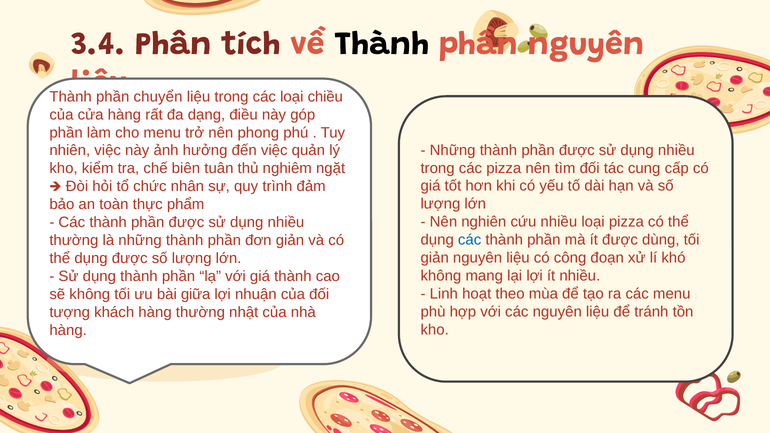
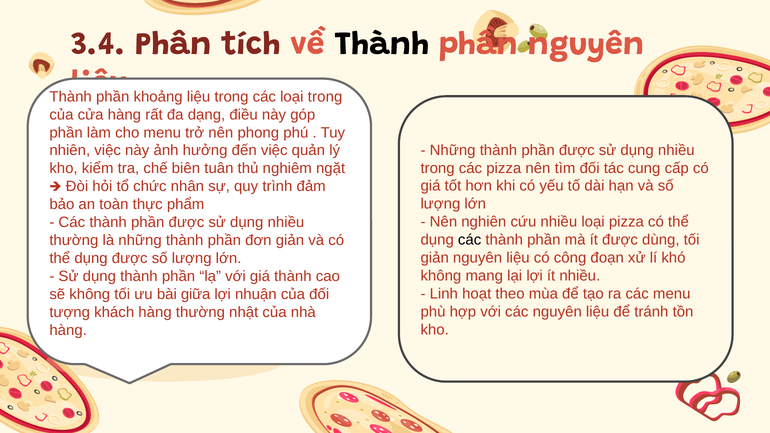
chuyển: chuyển -> khoảng (158, 97)
loại chiều: chiều -> trong (325, 97)
các colour: blue -> black (470, 240)
